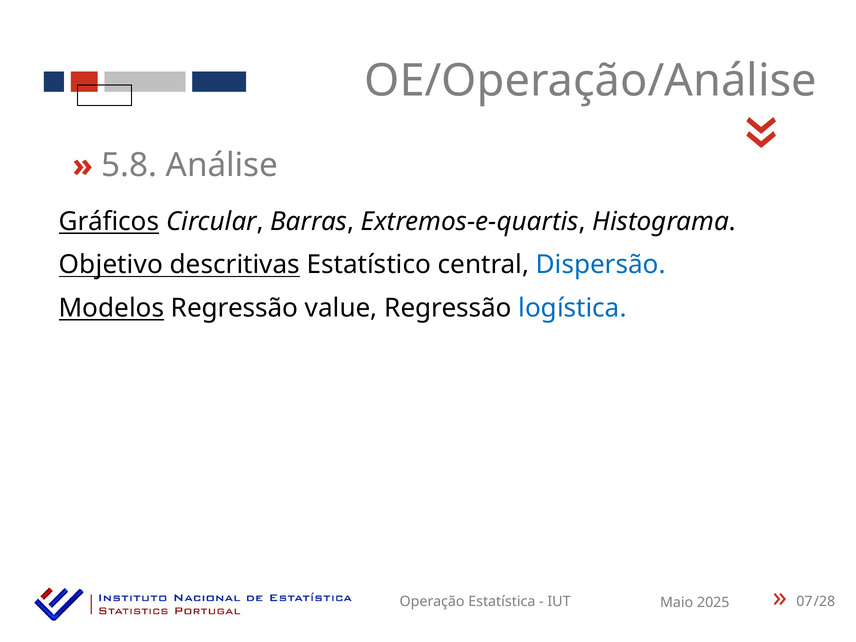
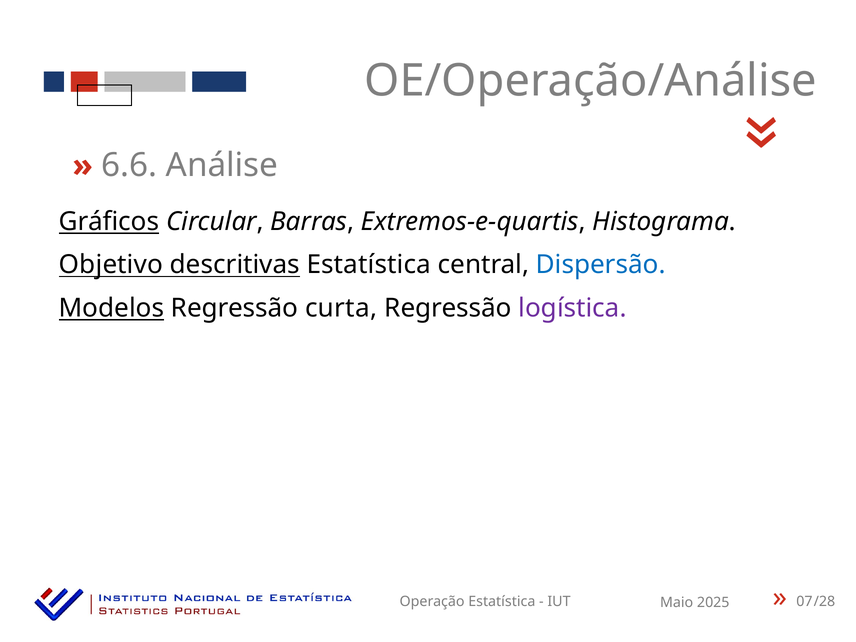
5.8: 5.8 -> 6.6 (129, 165)
descritivas Estatístico: Estatístico -> Estatística (369, 265)
value: value -> curta (341, 308)
logística colour: blue -> purple (573, 308)
